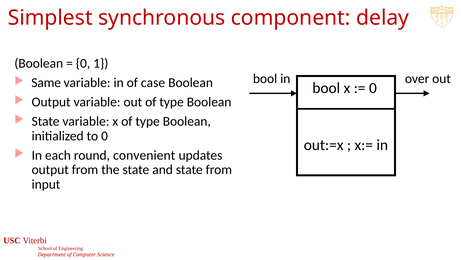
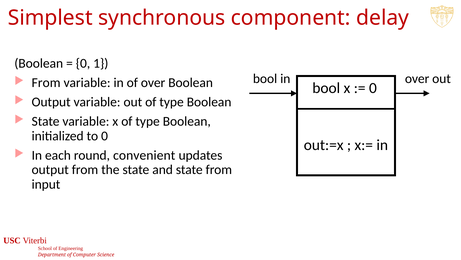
Same: Same -> From (46, 82)
of case: case -> over (153, 82)
